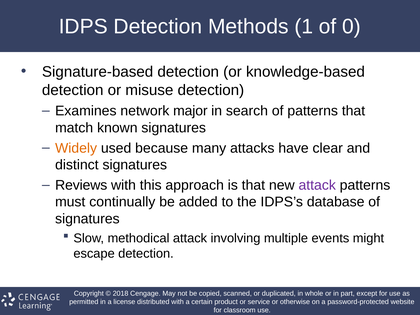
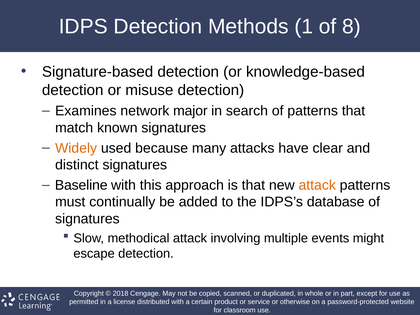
0: 0 -> 8 (351, 27)
Reviews: Reviews -> Baseline (81, 185)
attack colour: purple -> orange (317, 185)
